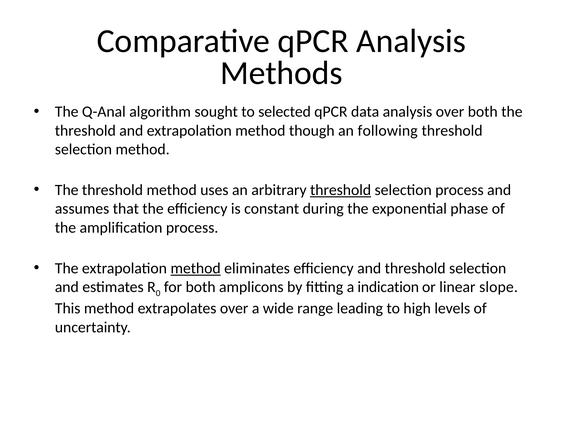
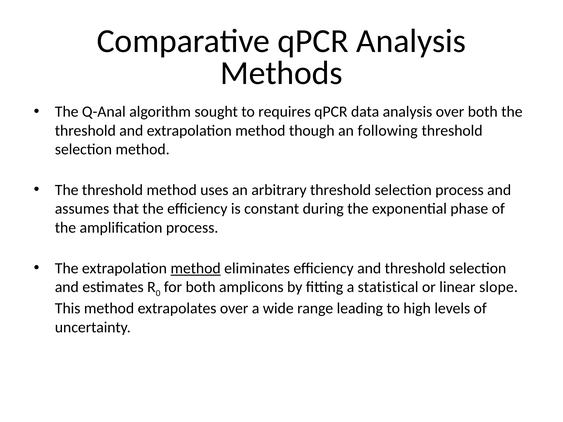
selected: selected -> requires (285, 112)
threshold underline: present -> none (341, 190)
indication: indication -> statistical (388, 287)
